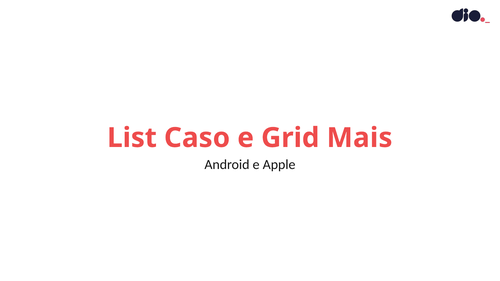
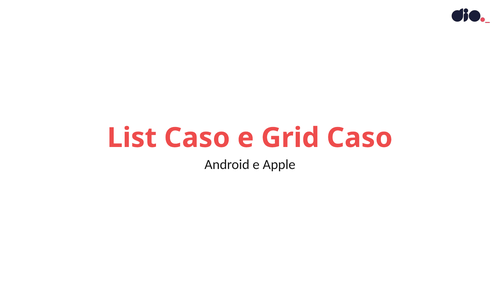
Grid Mais: Mais -> Caso (360, 138)
